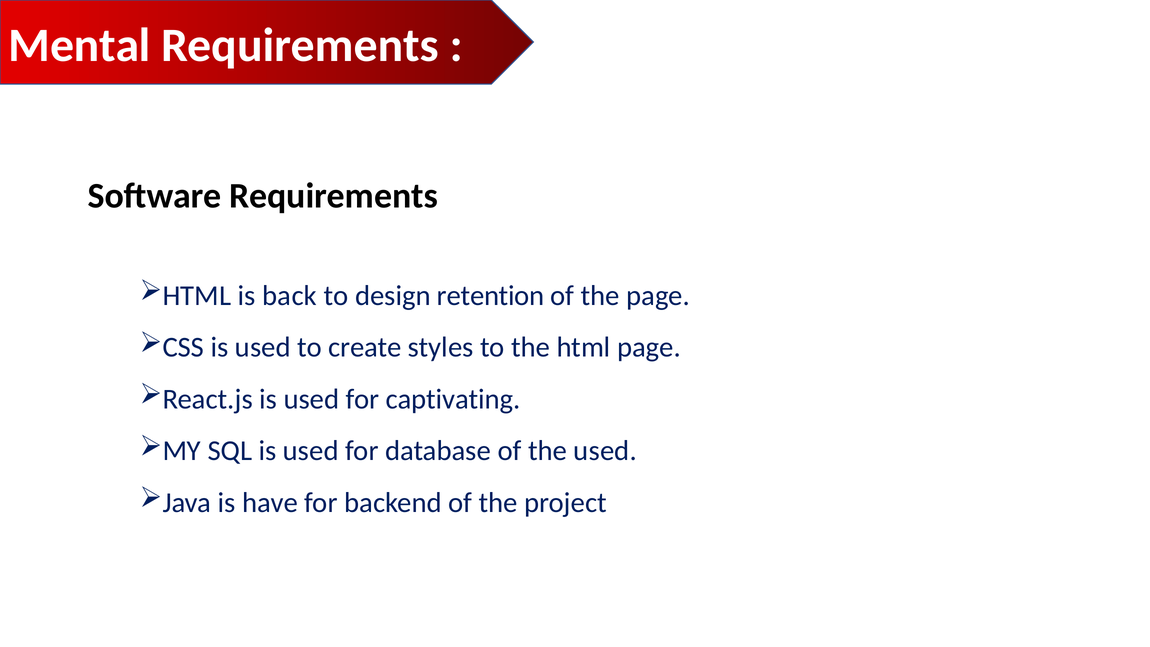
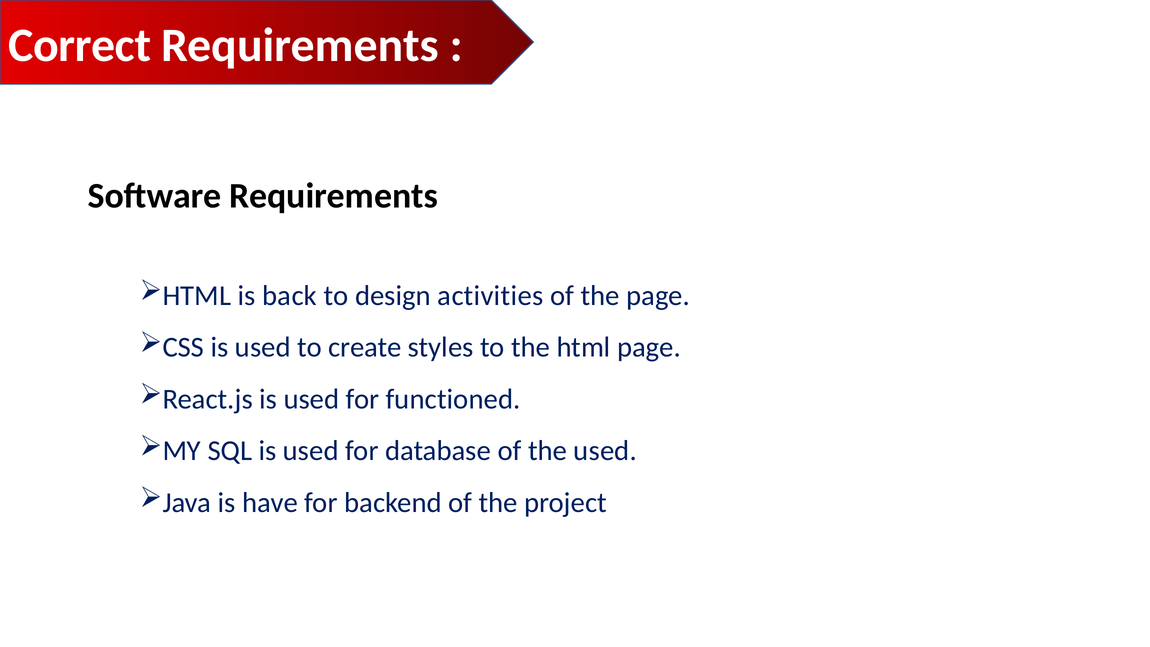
Mental: Mental -> Correct (80, 45)
retention: retention -> activities (490, 295)
captivating: captivating -> functioned (453, 399)
